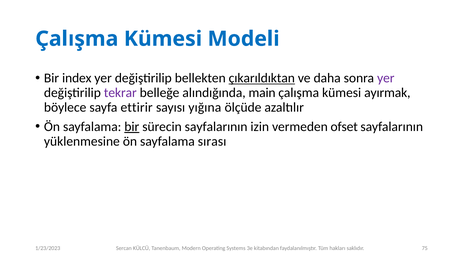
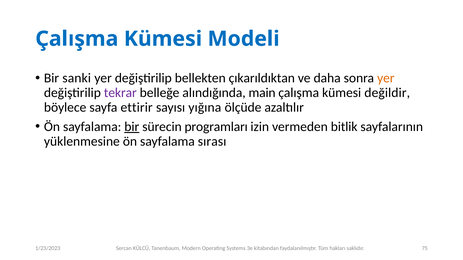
index: index -> sanki (77, 78)
çıkarıldıktan underline: present -> none (262, 78)
yer colour: purple -> orange (386, 78)
ayırmak: ayırmak -> değildir (387, 93)
sürecin sayfalarının: sayfalarının -> programları (216, 127)
ofset: ofset -> bitlik (344, 127)
